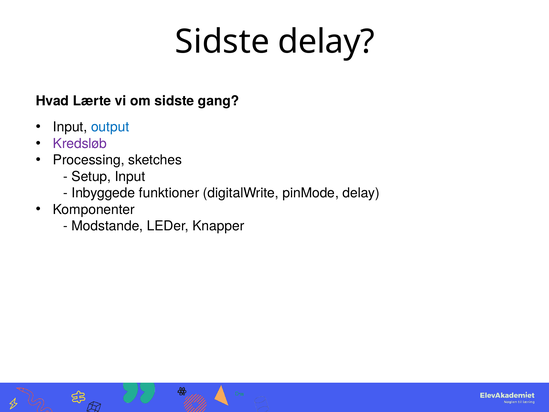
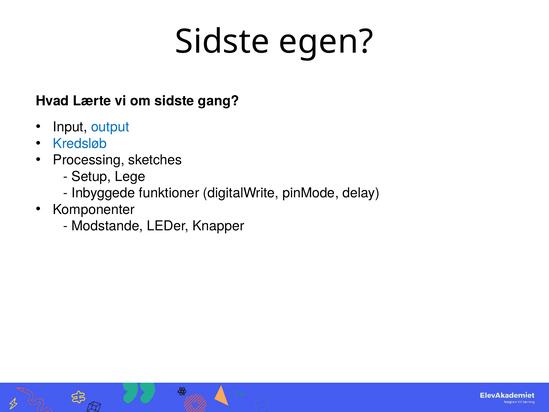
Sidste delay: delay -> egen (326, 42)
Kredsløb colour: purple -> blue (80, 143)
Setup Input: Input -> Lege (130, 176)
